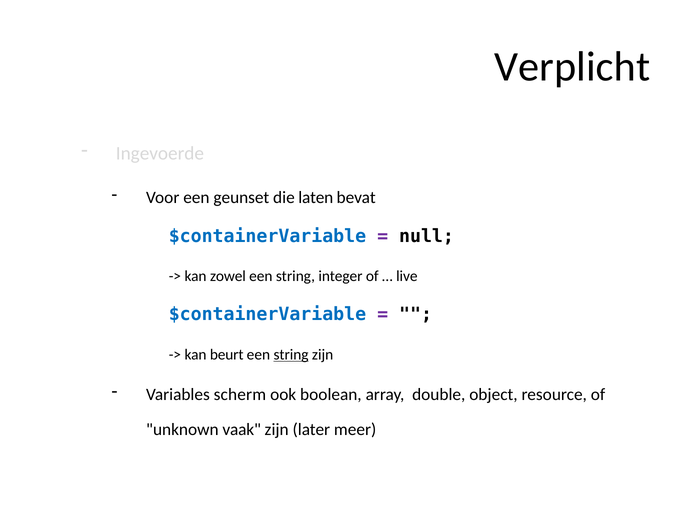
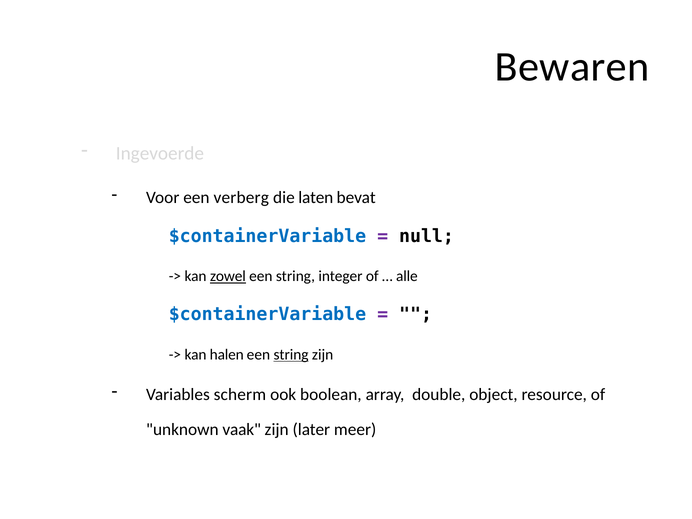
Verplicht: Verplicht -> Bewaren (572, 67)
geunset: geunset -> verberg (241, 198)
zowel underline: none -> present (228, 276)
live: live -> alle (407, 276)
beurt: beurt -> halen (227, 355)
